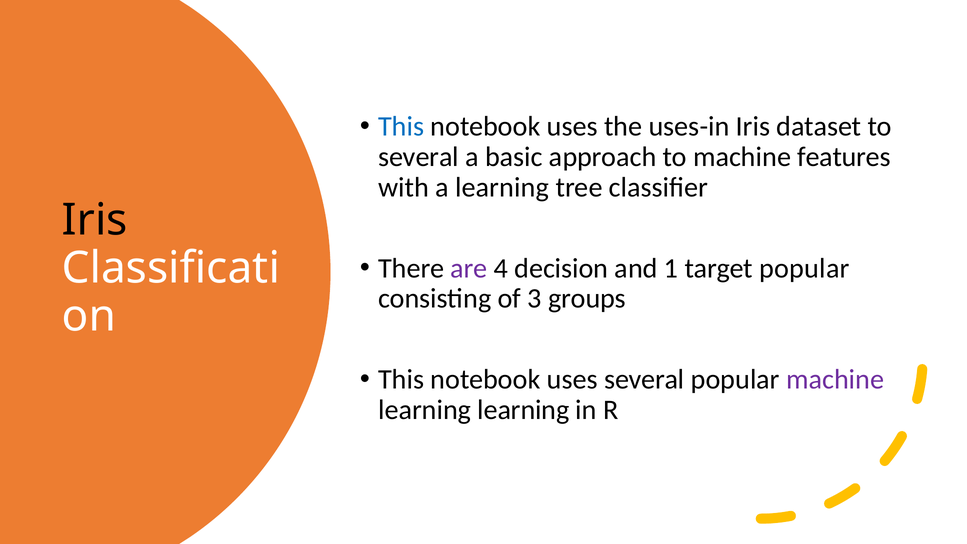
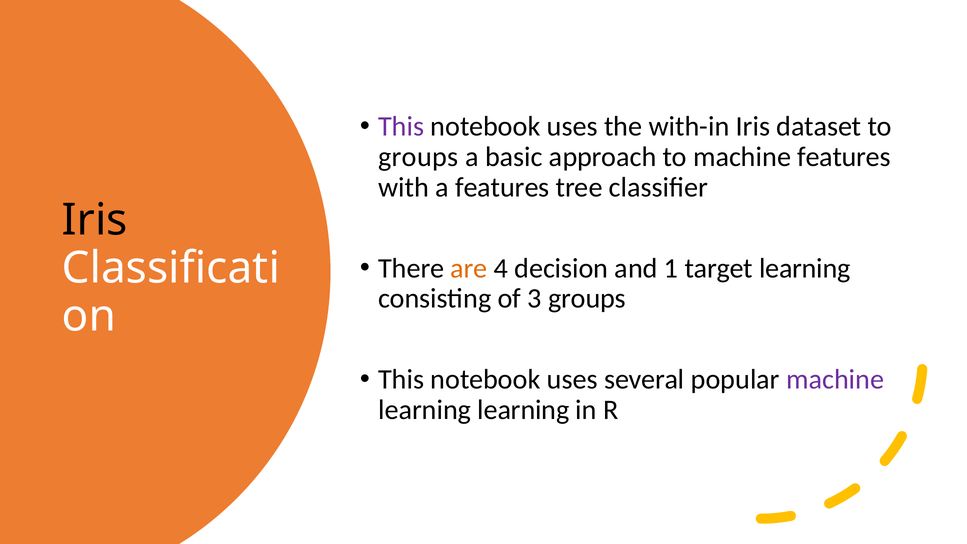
This colour: blue -> purple (401, 126)
uses-in: uses-in -> with-in (689, 126)
several: several -> groups (418, 157)
a learning: learning -> features (502, 187)
are colour: purple -> orange (469, 268)
target popular: popular -> learning (805, 268)
